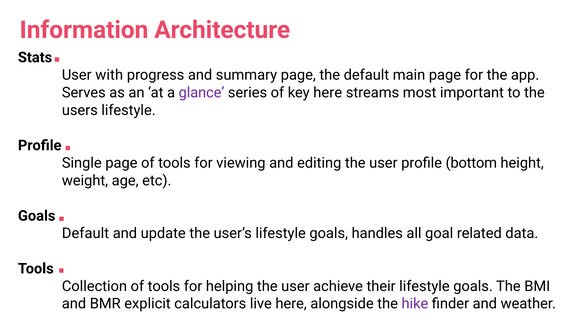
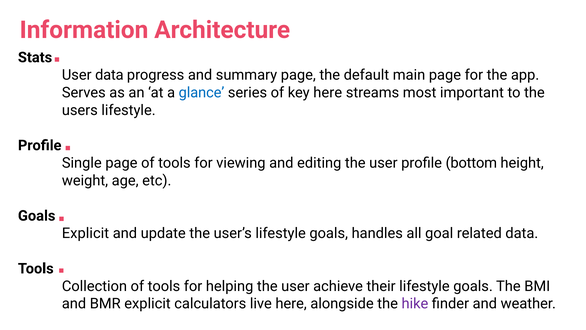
User with: with -> data (109, 75)
glance colour: purple -> blue (202, 92)
Default: Default -> Explicit (85, 233)
